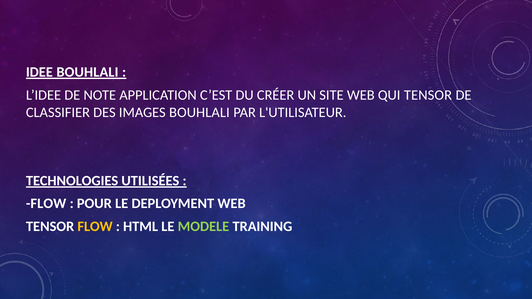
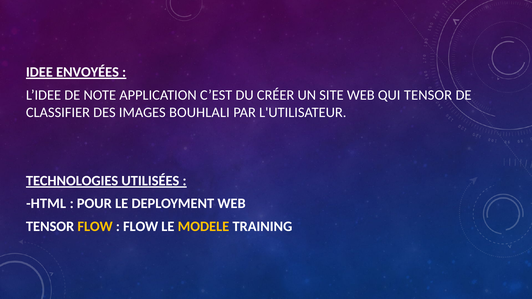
IDEE BOUHLALI: BOUHLALI -> ENVOYÉES (88, 72)
FLOW: FLOW -> HTML (46, 204)
HTML: HTML -> FLOW (141, 227)
MODELE colour: light green -> yellow (203, 227)
